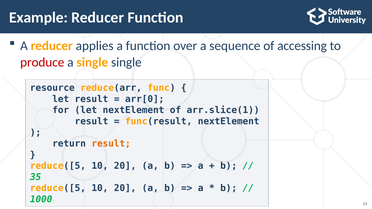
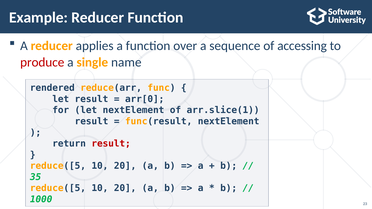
single single: single -> name (126, 62)
resource: resource -> rendered (52, 88)
result colour: orange -> red (111, 144)
